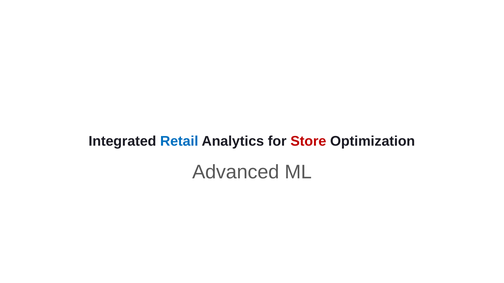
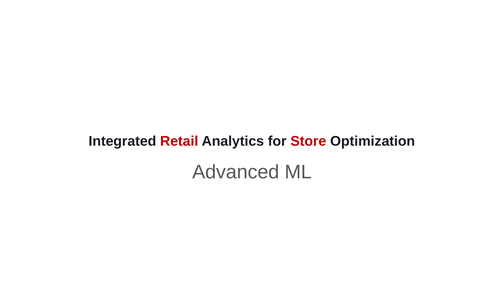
Retail colour: blue -> red (179, 142)
